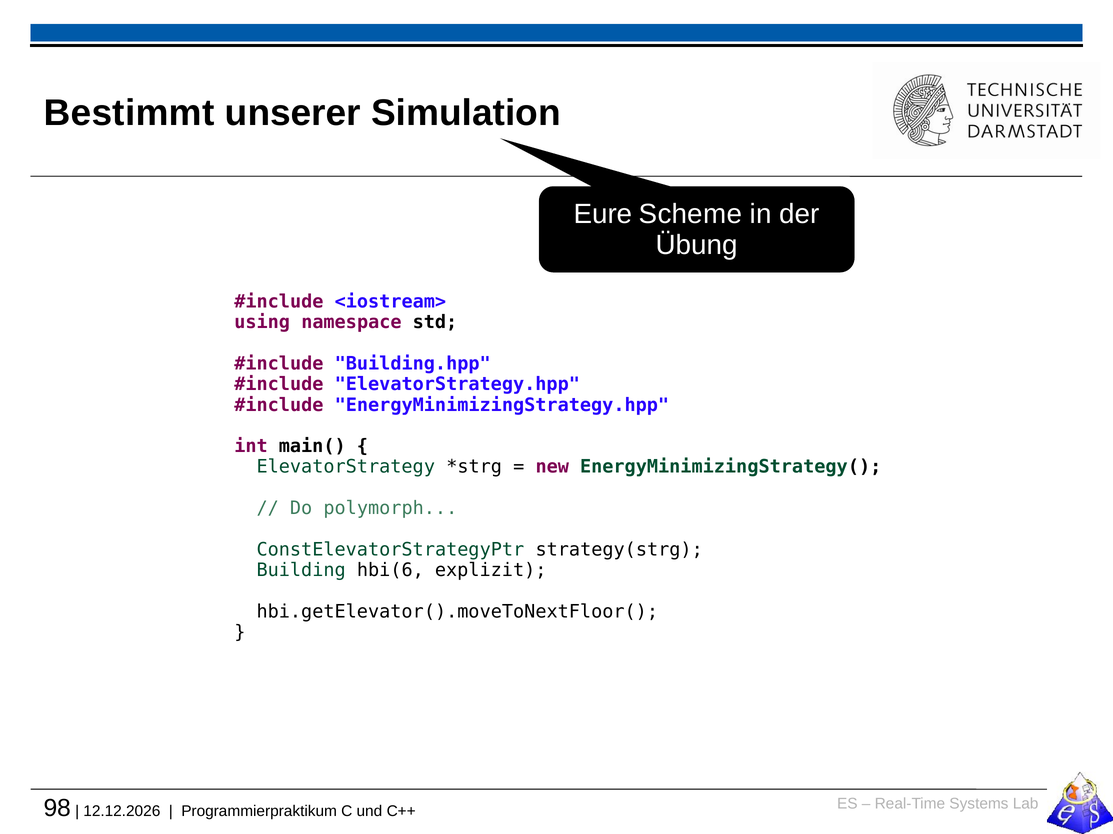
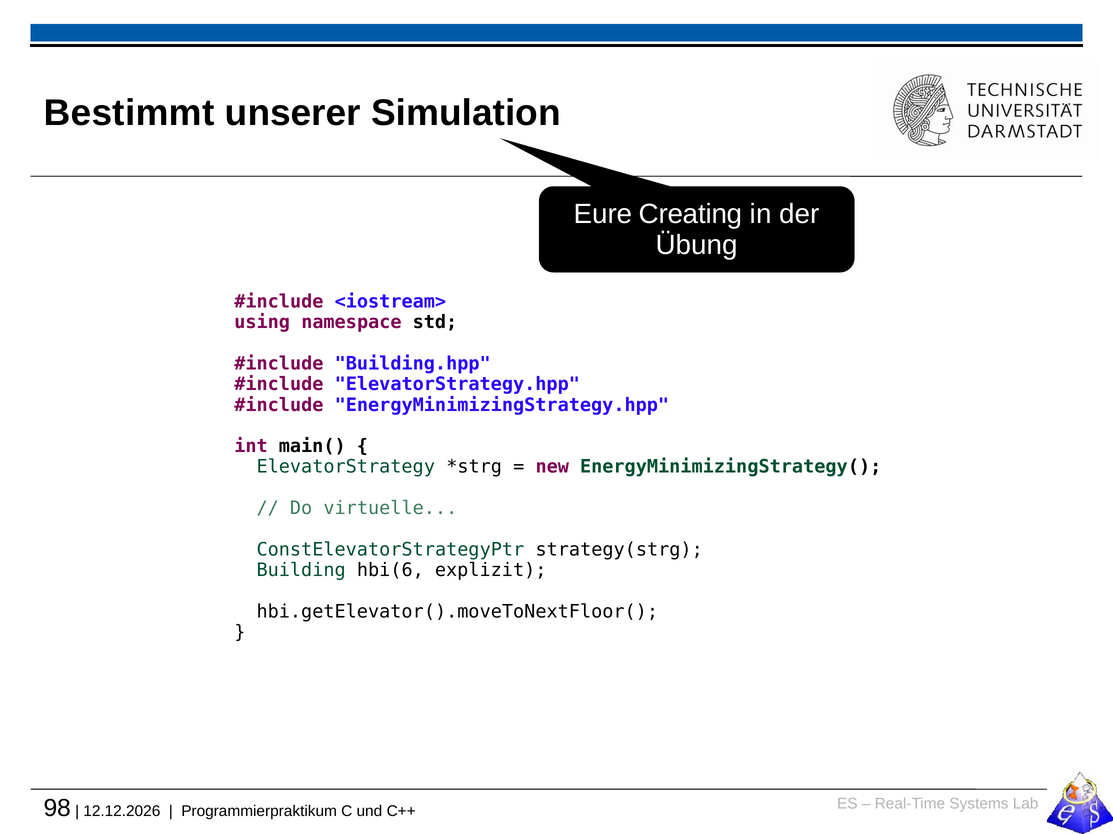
Scheme: Scheme -> Creating (691, 214)
polymorph: polymorph -> virtuelle (390, 509)
